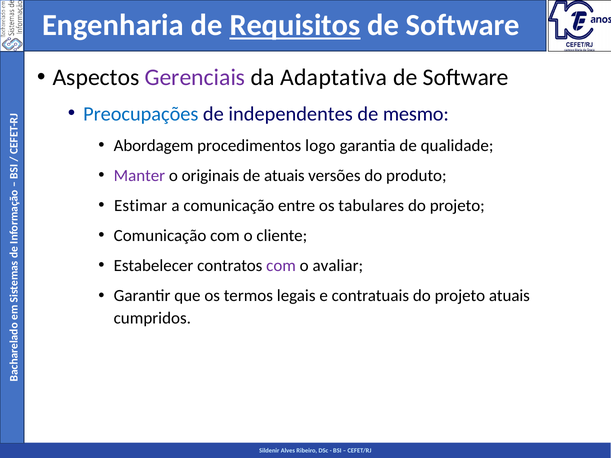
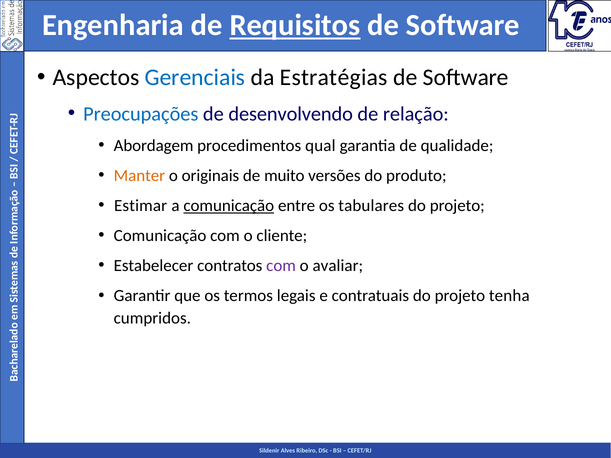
Gerenciais colour: purple -> blue (195, 78)
Adaptativa: Adaptativa -> Estratégias (334, 78)
independentes: independentes -> desenvolvendo (291, 114)
mesmo: mesmo -> relação (416, 114)
logo: logo -> qual (320, 146)
Manter colour: purple -> orange (139, 176)
de atuais: atuais -> muito (284, 176)
comunicação underline: none -> present (229, 206)
projeto atuais: atuais -> tenha (509, 296)
